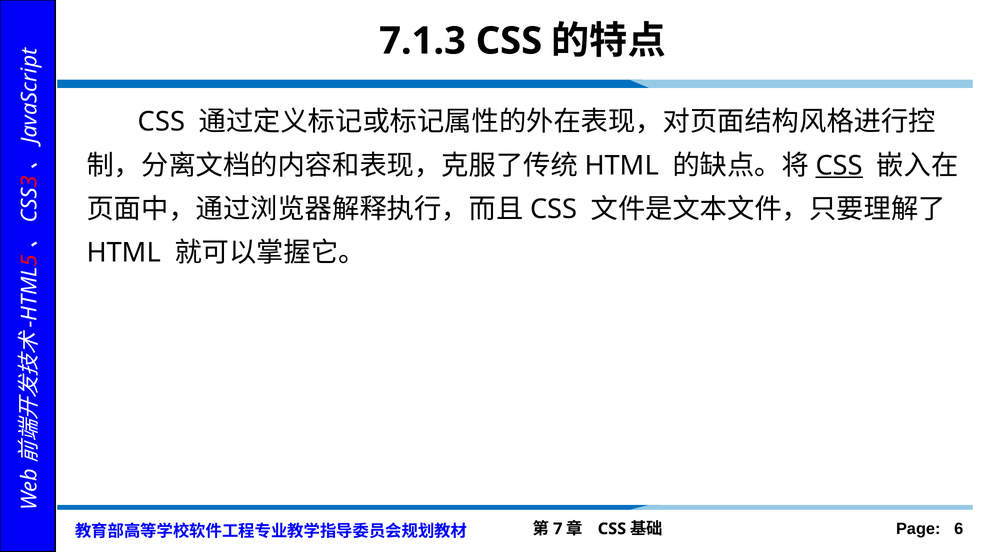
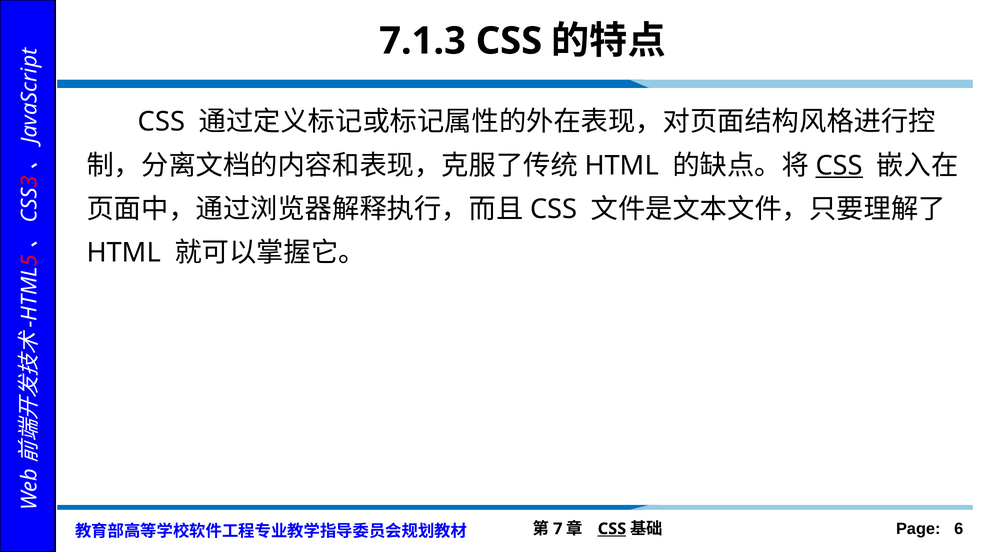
CSS underline: none -> present (612, 529)
